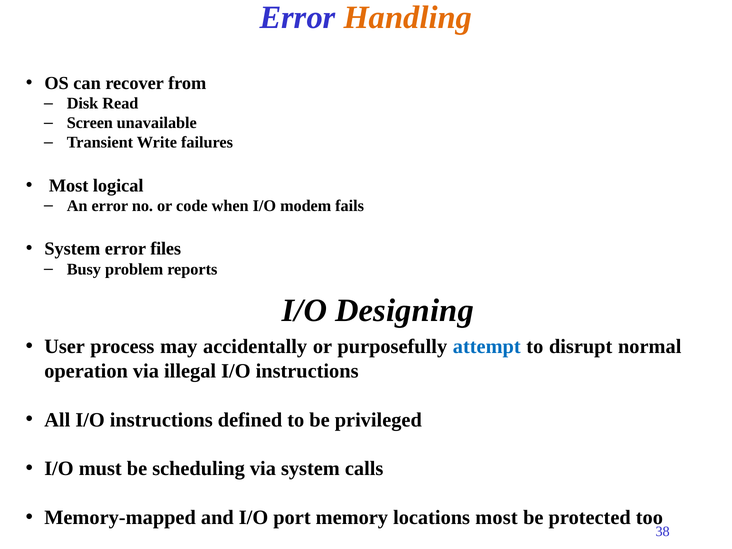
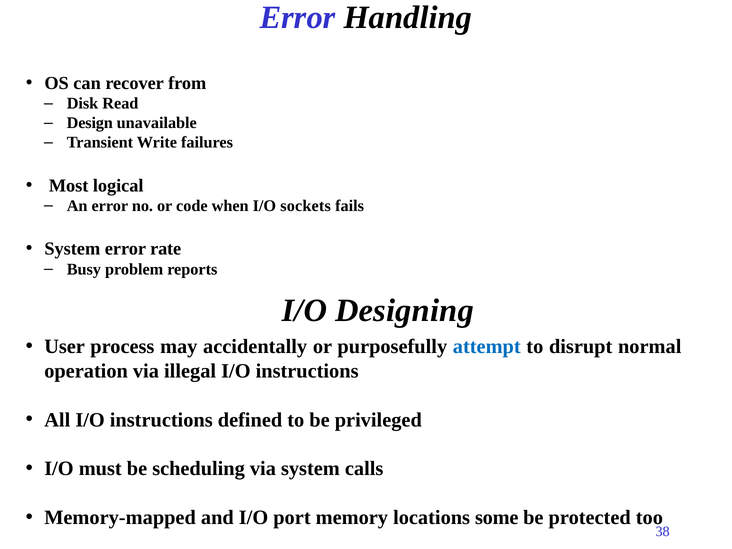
Handling colour: orange -> black (408, 18)
Screen: Screen -> Design (90, 123)
modem: modem -> sockets (306, 206)
files: files -> rate (166, 249)
locations most: most -> some (497, 517)
